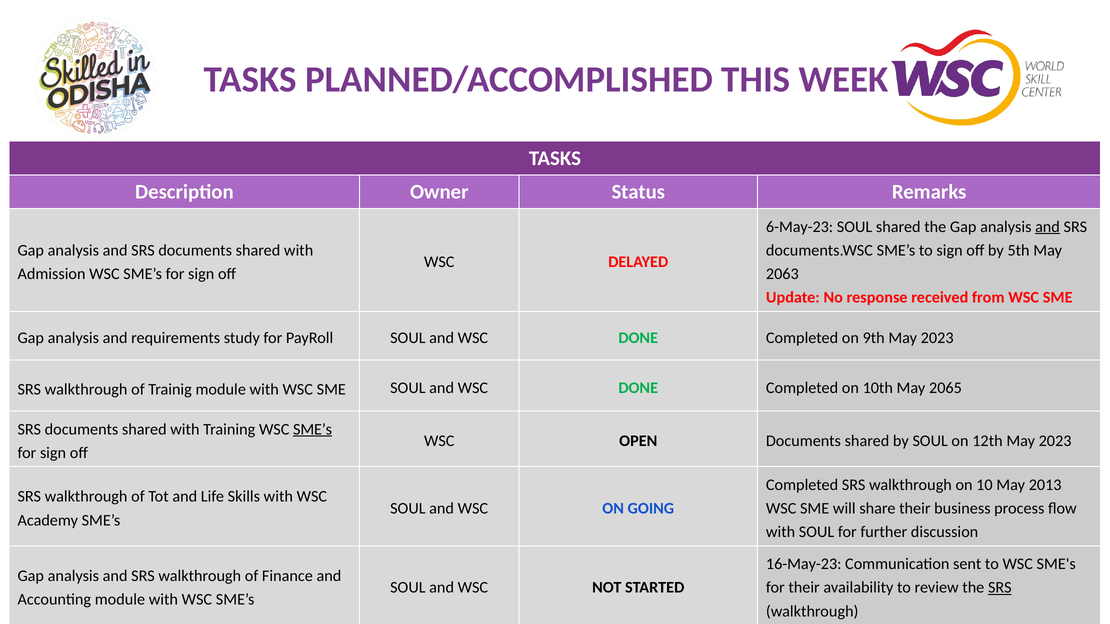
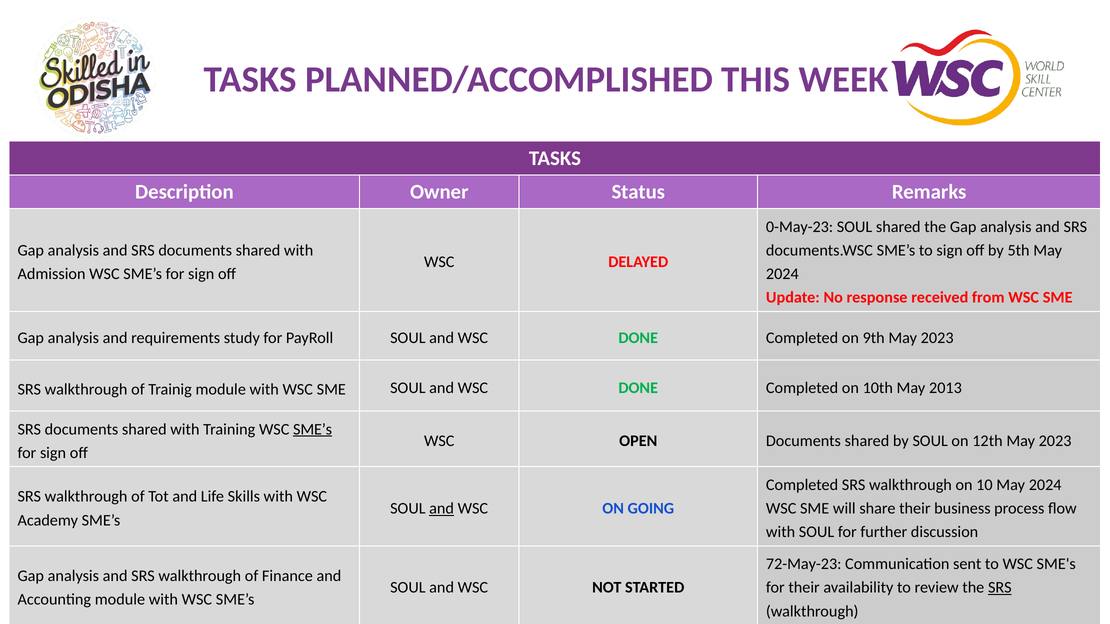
6-May-23: 6-May-23 -> 0-May-23 (800, 227)
and underline: present -> none (1047, 227)
2063: 2063 -> 2024 (782, 274)
2065: 2065 -> 2013 (945, 388)
10 May 2013: 2013 -> 2024 (1045, 485)
and underline: none -> present (442, 509)
16-May-23: 16-May-23 -> 72-May-23 (804, 564)
